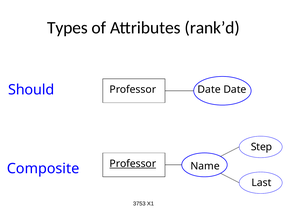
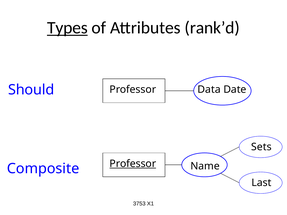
Types underline: none -> present (67, 28)
Professor Date: Date -> Data (209, 90)
Step: Step -> Sets (261, 147)
